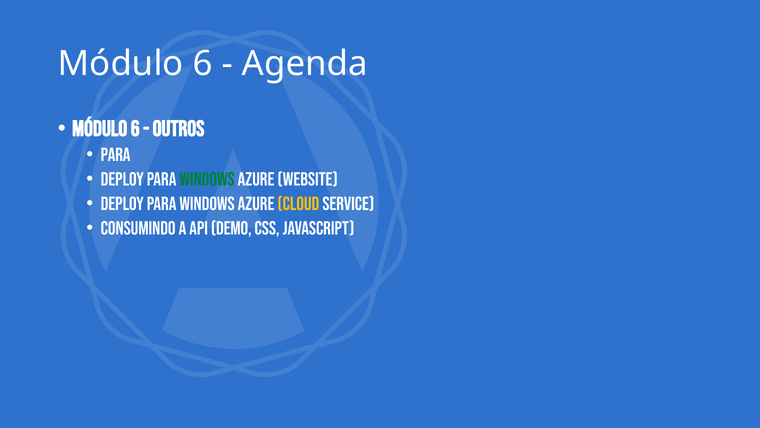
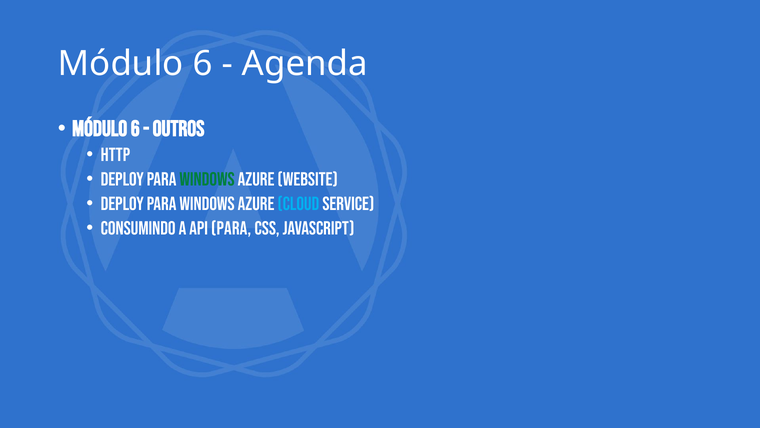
PARA: PARA -> HTTP (115, 155)
Cloud colour: yellow -> light blue (298, 204)
API DEMO: DEMO -> PARA (231, 228)
